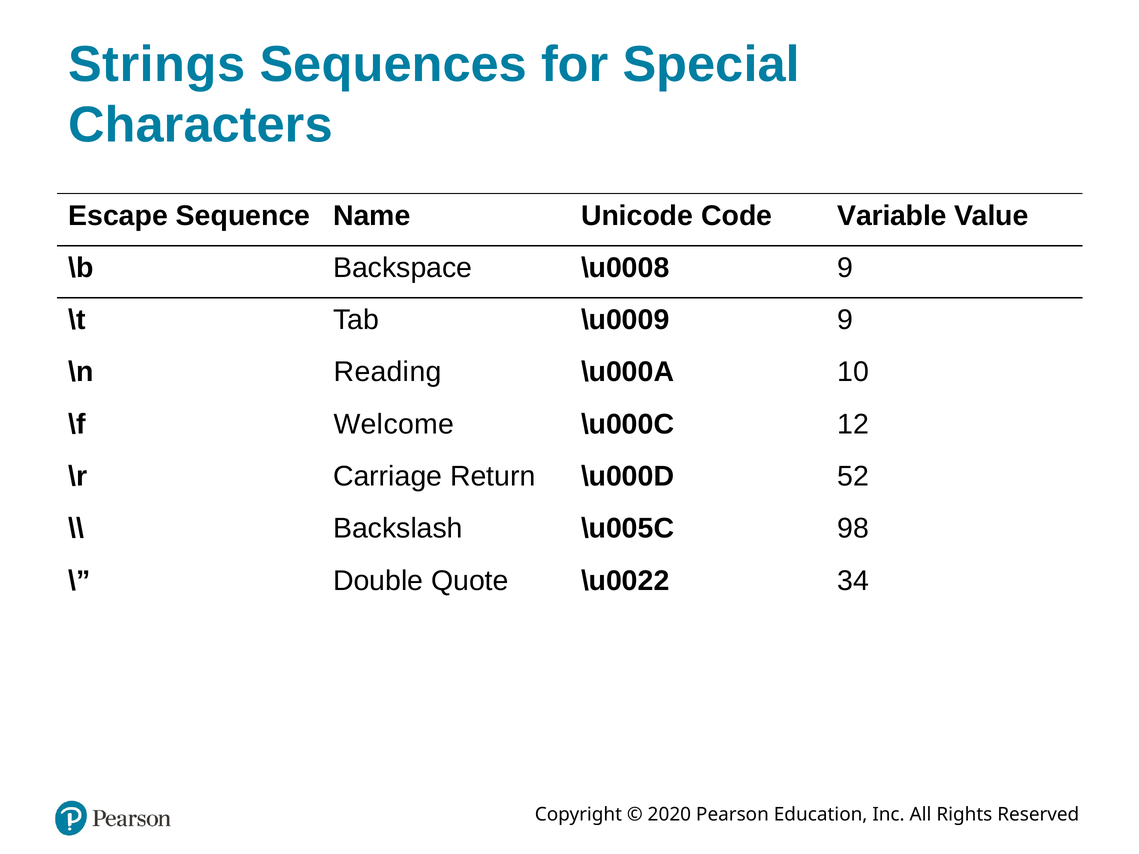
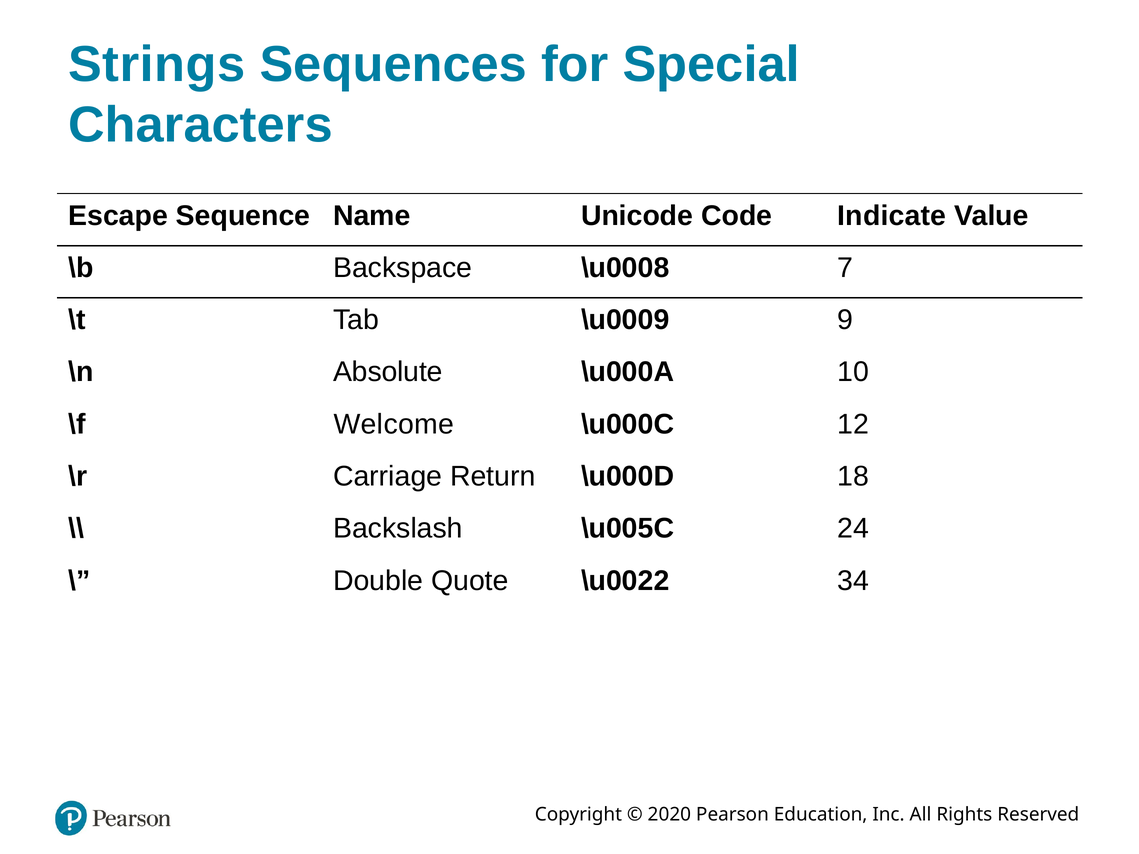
Variable: Variable -> Indicate (892, 216)
\u0008 9: 9 -> 7 (845, 268)
Reading: Reading -> Absolute (388, 372)
52: 52 -> 18 (853, 476)
98: 98 -> 24 (853, 529)
